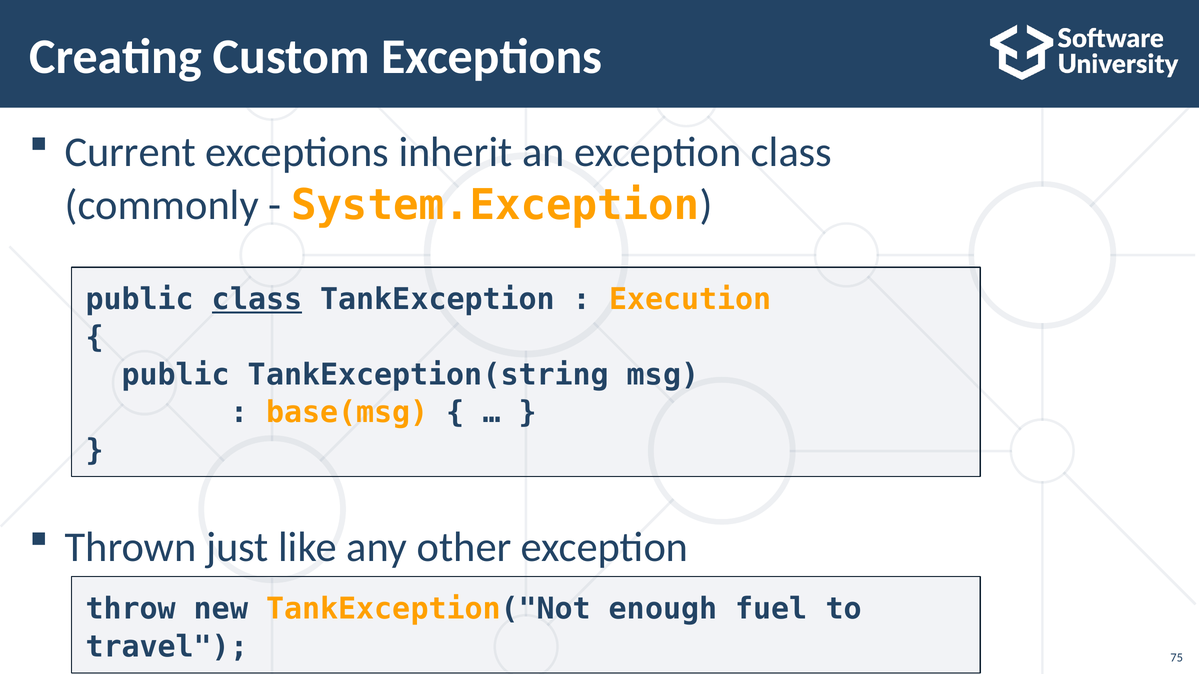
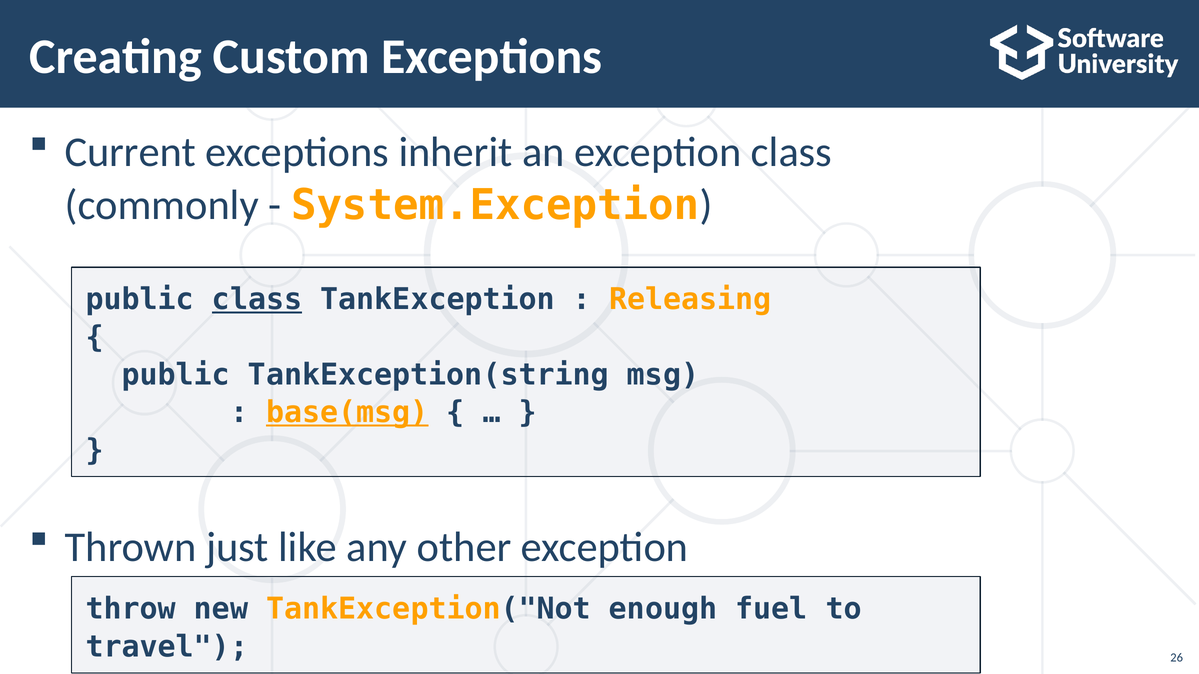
Execution: Execution -> Releasing (690, 300)
base(msg underline: none -> present (347, 413)
75: 75 -> 26 (1177, 658)
